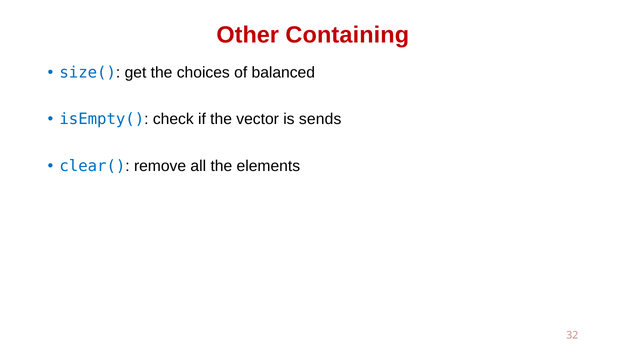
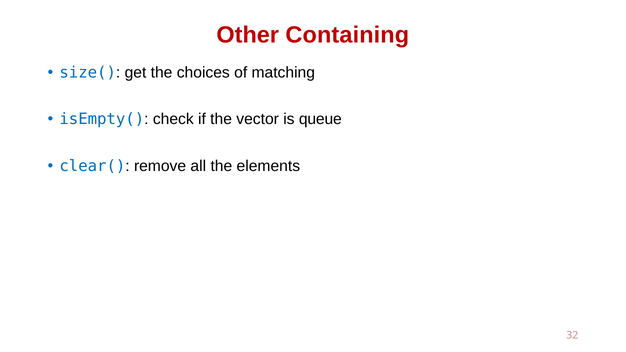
balanced: balanced -> matching (283, 73)
sends: sends -> queue (320, 119)
